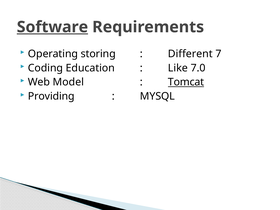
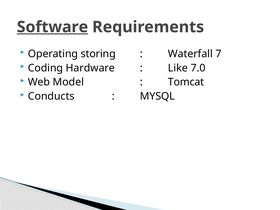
Different: Different -> Waterfall (190, 54)
Education: Education -> Hardware (90, 68)
Tomcat underline: present -> none (186, 82)
Providing: Providing -> Conducts (51, 96)
